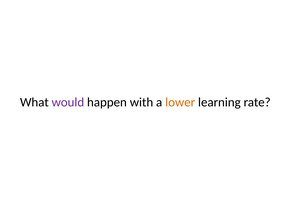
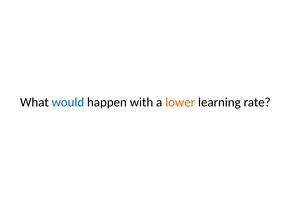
would colour: purple -> blue (68, 102)
